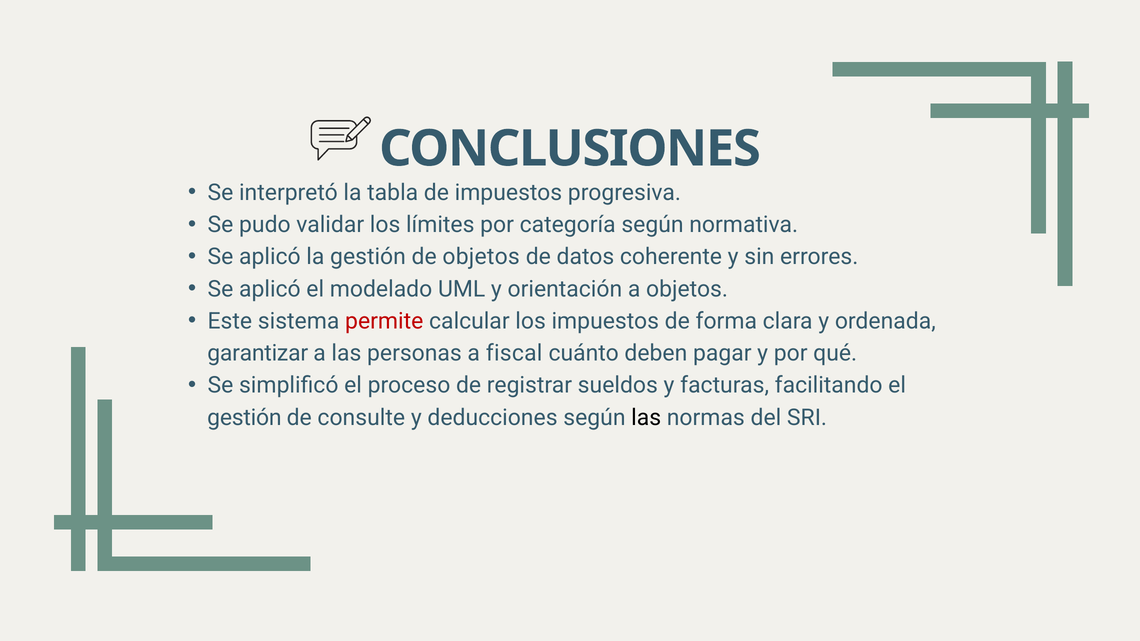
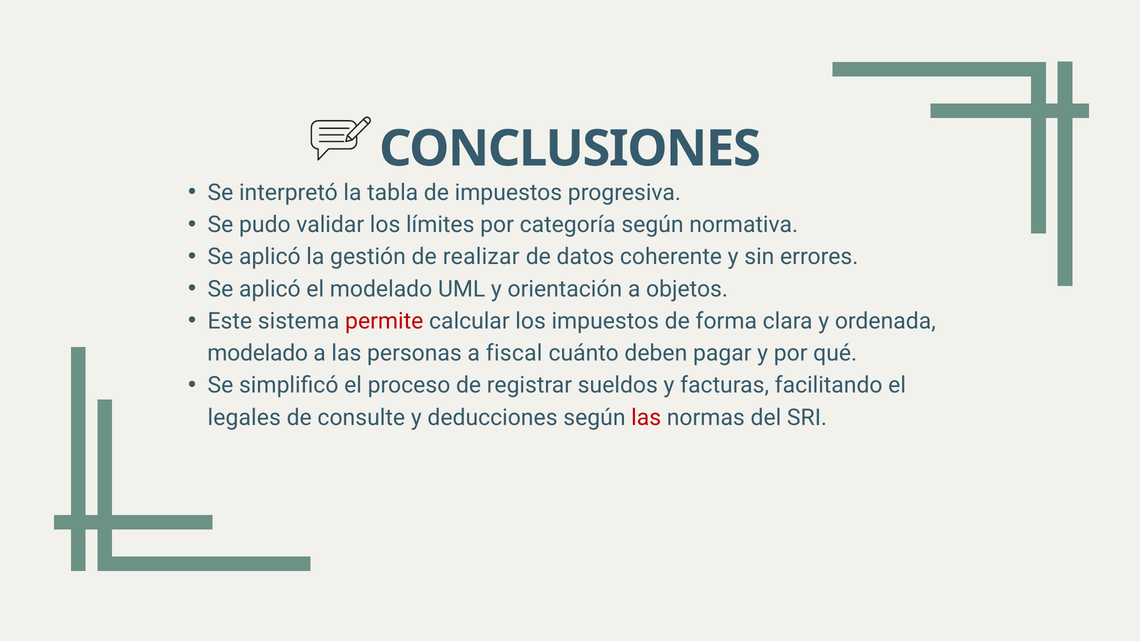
de objetos: objetos -> realizar (481, 257)
garantizar: garantizar -> modelado (258, 353)
gestión: gestión -> legales (244, 418)
las colour: black -> red (646, 418)
